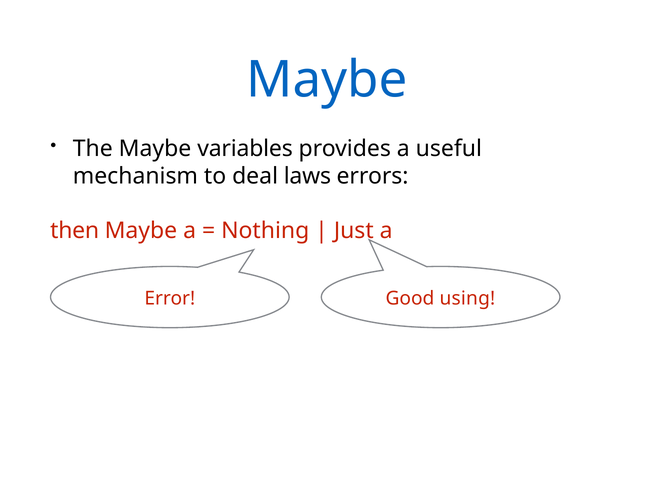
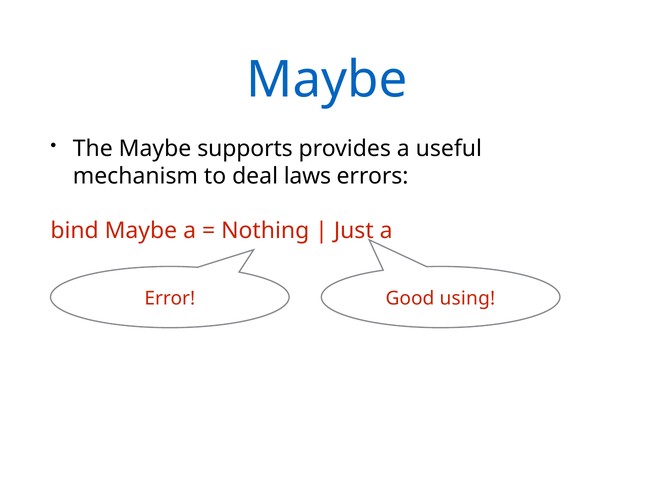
variables: variables -> supports (245, 149)
then: then -> bind (75, 231)
